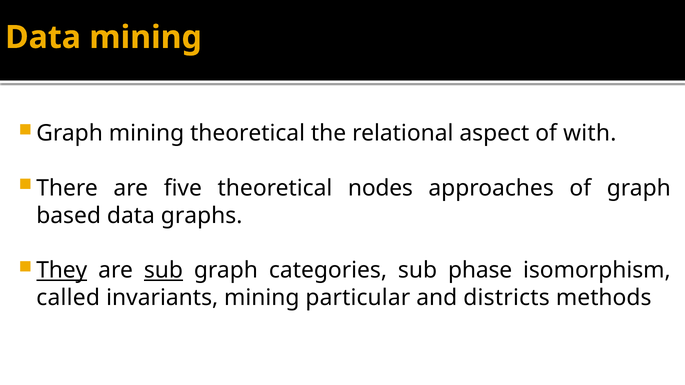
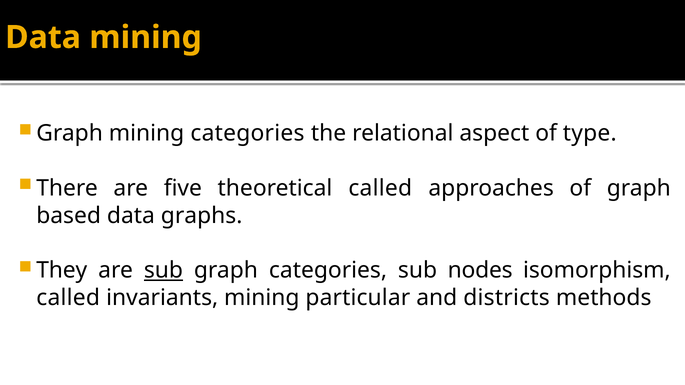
mining theoretical: theoretical -> categories (247, 133)
with: with -> type (590, 133)
theoretical nodes: nodes -> called (380, 188)
They underline: present -> none (62, 270)
phase: phase -> nodes (480, 270)
